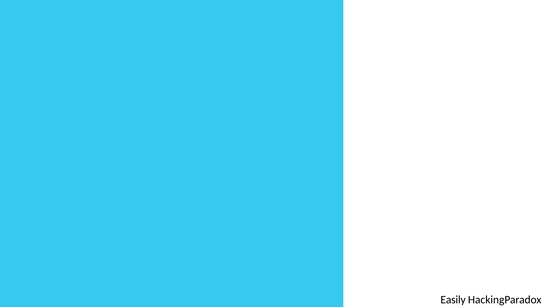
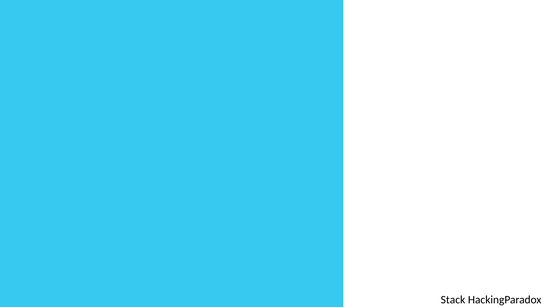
Easily: Easily -> Stack (453, 299)
